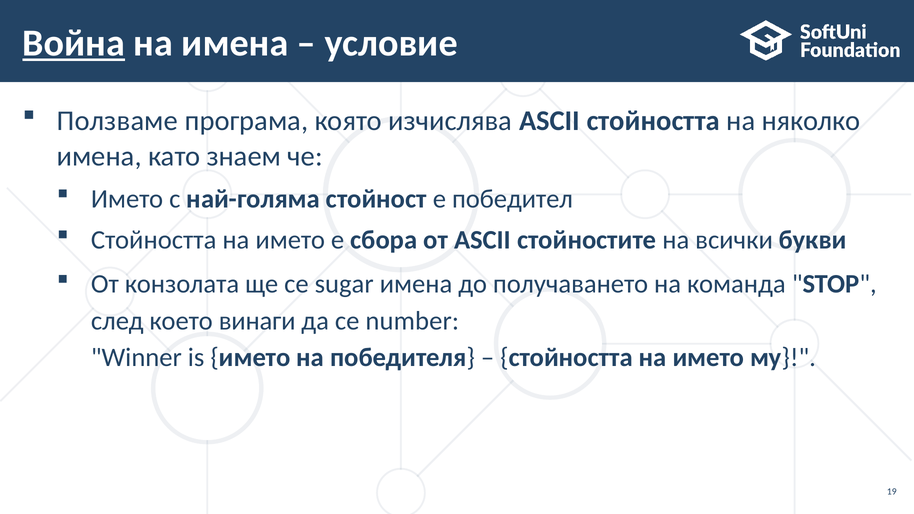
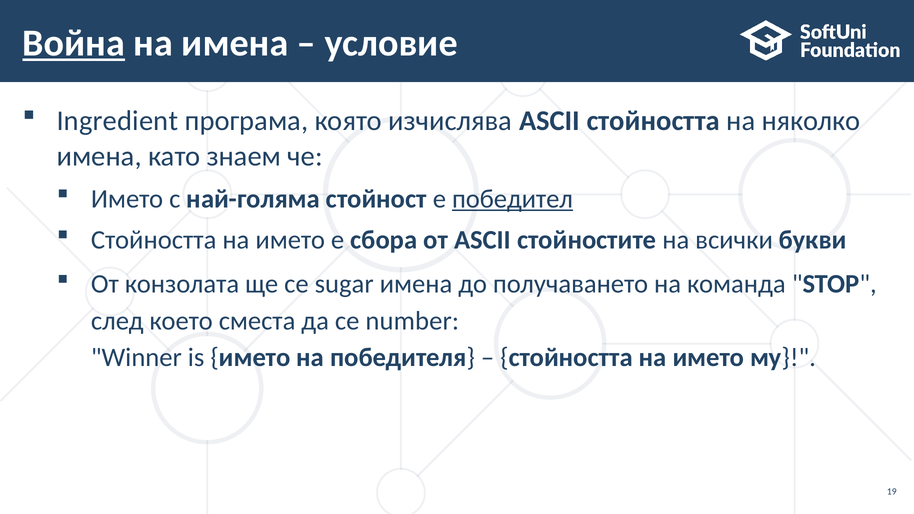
Ползваме: Ползваме -> Ingredient (117, 121)
победител underline: none -> present (512, 199)
винаги: винаги -> сместа (257, 321)
